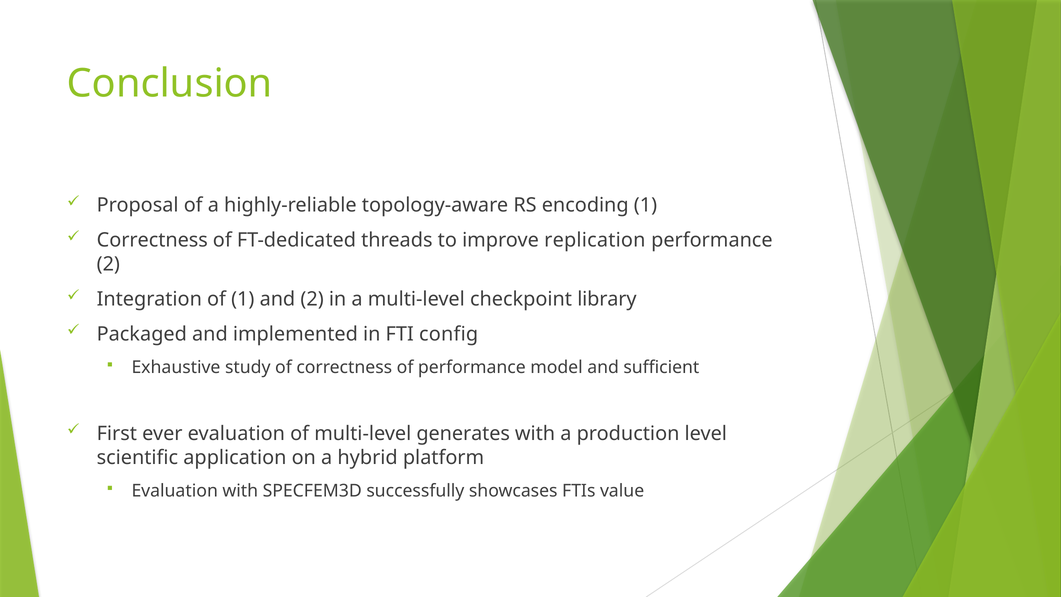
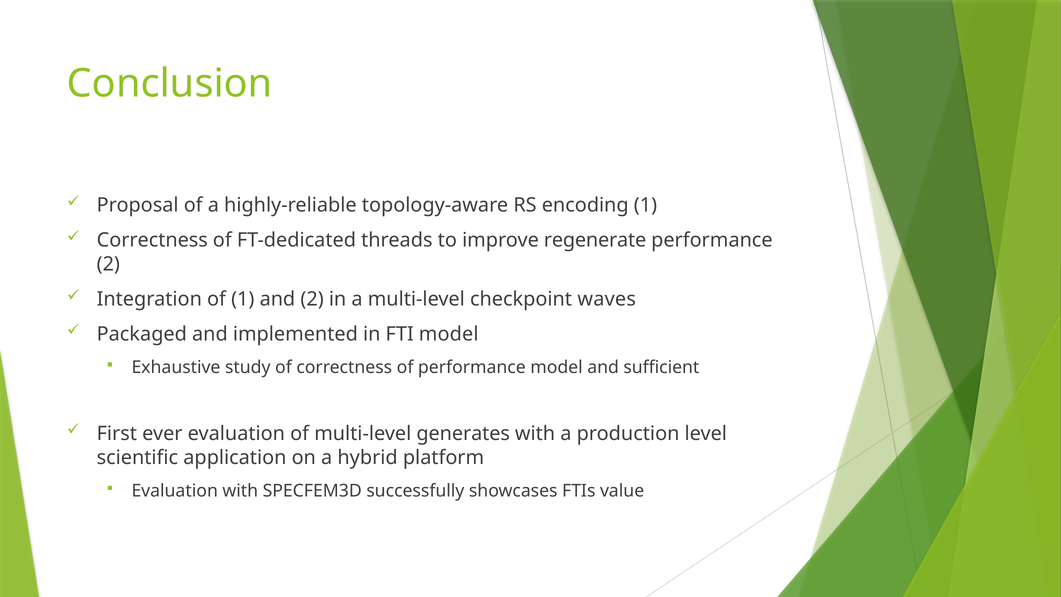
replication: replication -> regenerate (595, 240)
library: library -> waves (607, 299)
FTI config: config -> model (449, 334)
